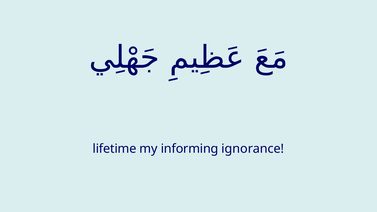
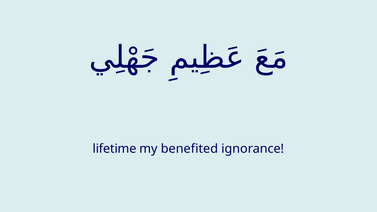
informing: informing -> benefited (189, 149)
